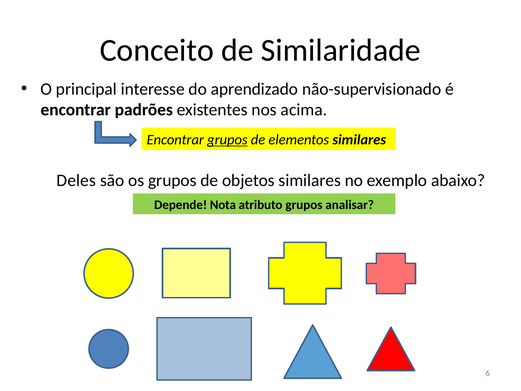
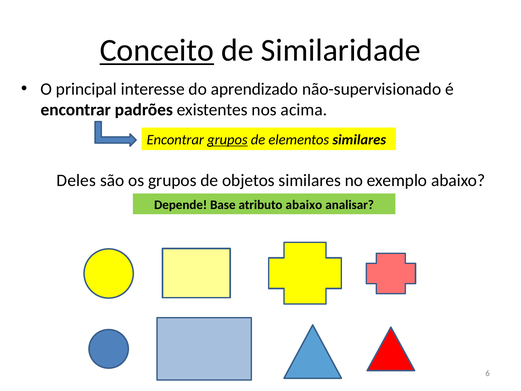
Conceito underline: none -> present (157, 50)
Nota: Nota -> Base (223, 205)
atributo grupos: grupos -> abaixo (304, 205)
